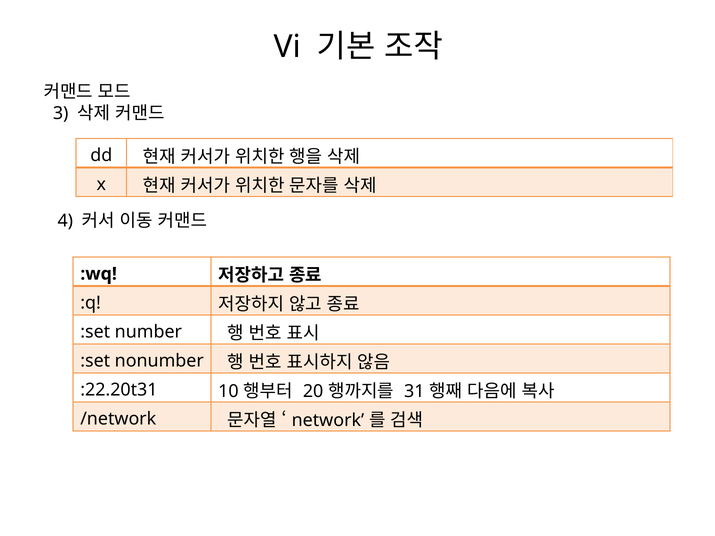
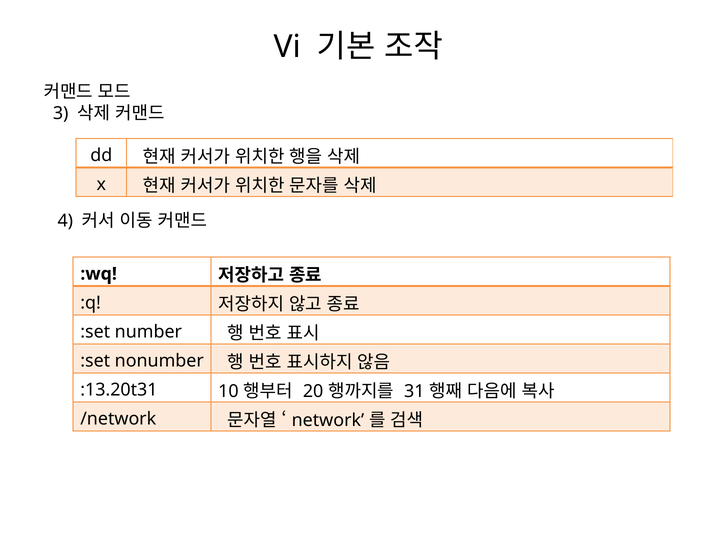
:22.20t31: :22.20t31 -> :13.20t31 (119, 390)
